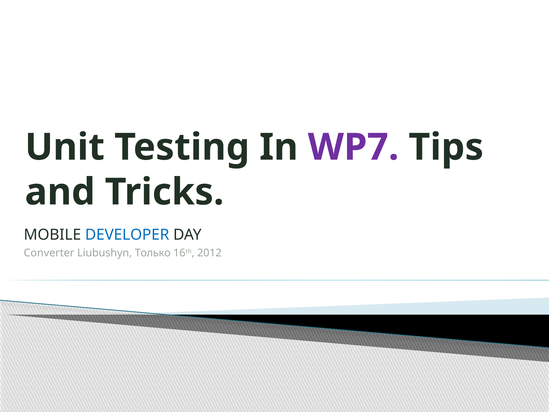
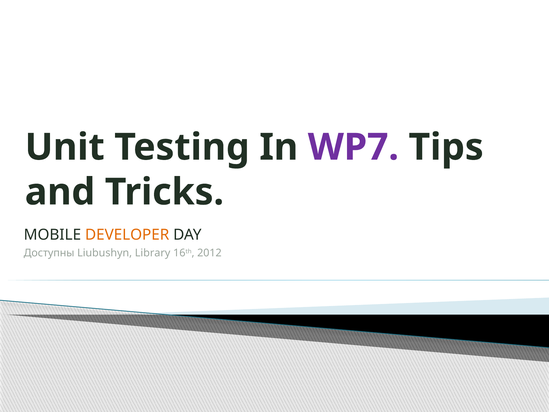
DEVELOPER colour: blue -> orange (127, 235)
Converter: Converter -> Доступны (49, 253)
Только: Только -> Library (153, 253)
